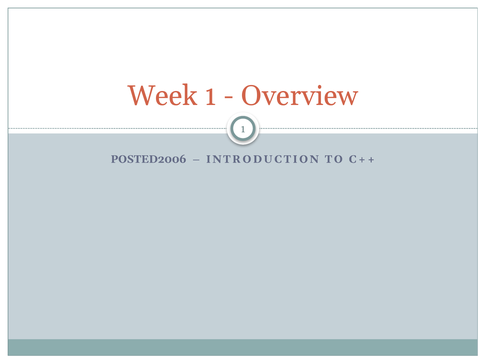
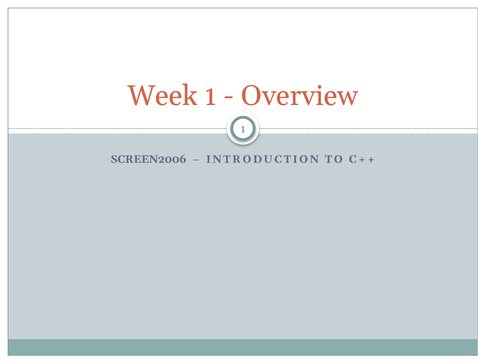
POSTED2006: POSTED2006 -> SCREEN2006 (149, 159)
